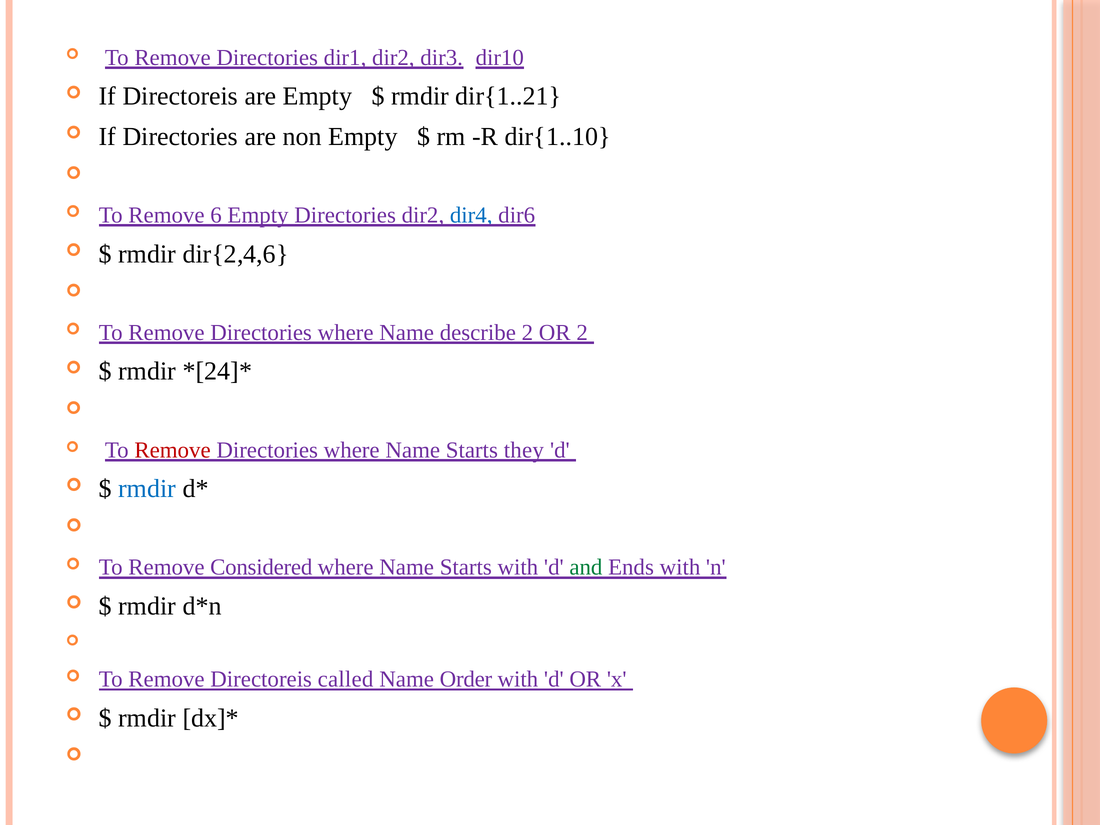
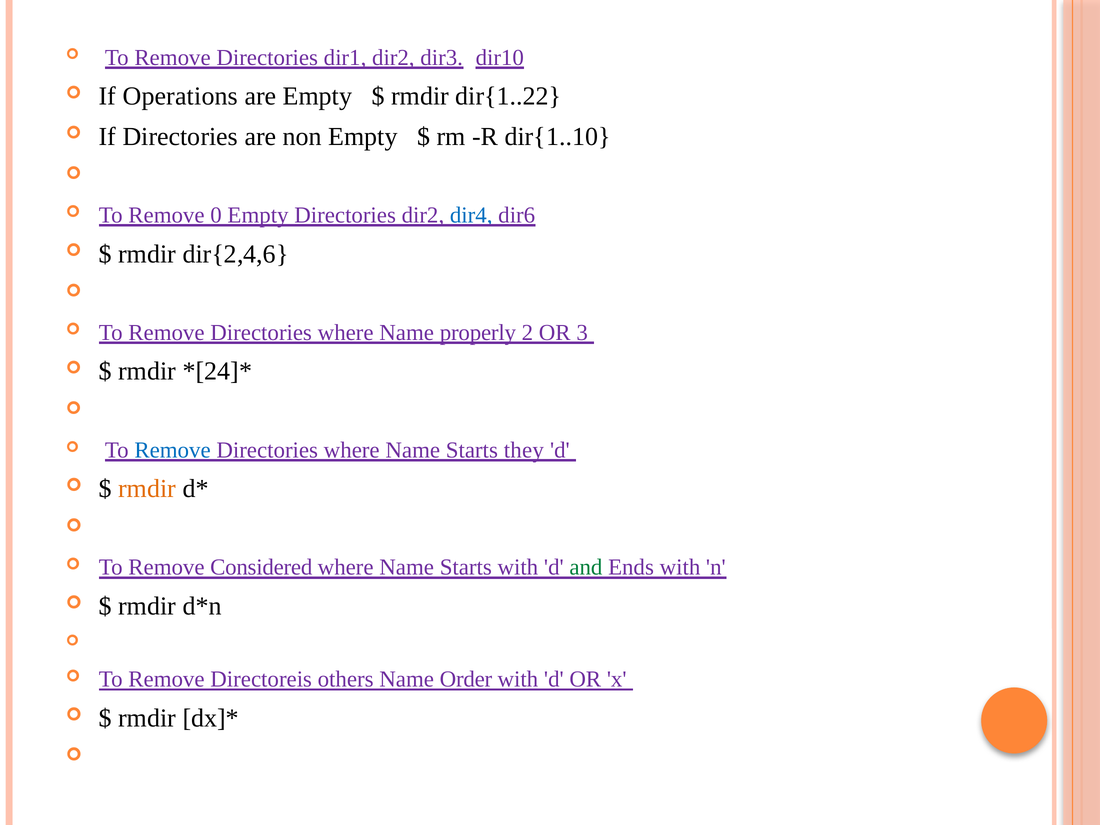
If Directoreis: Directoreis -> Operations (180, 96)
dir{1..21: dir{1..21 -> dir{1..22 (508, 96)
6: 6 -> 0 (216, 215)
describe: describe -> properly (478, 333)
OR 2: 2 -> 3 (582, 333)
Remove colour: red -> blue (173, 450)
rmdir colour: blue -> orange (147, 489)
called: called -> others (346, 679)
